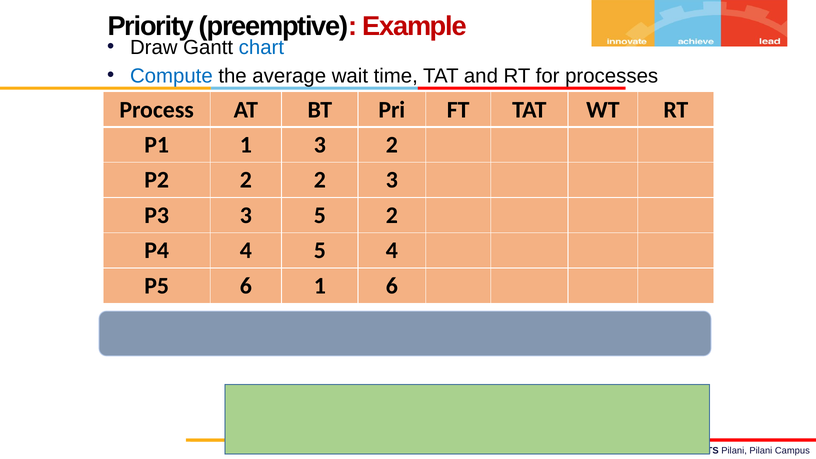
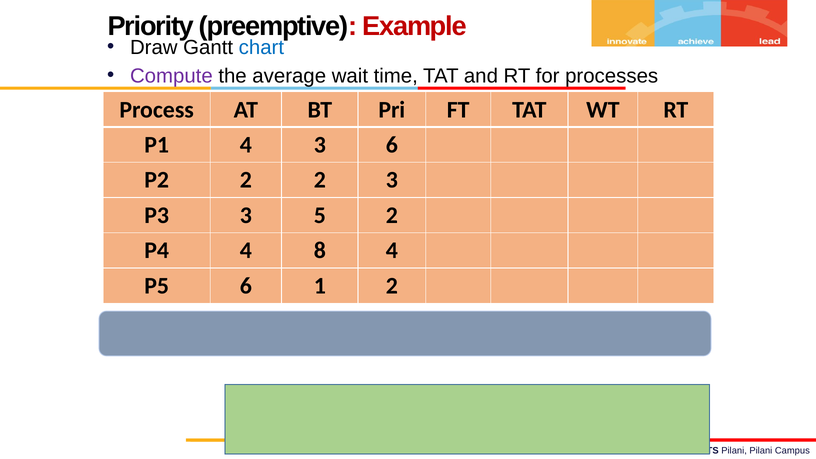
Compute colour: blue -> purple (171, 76)
P1 1: 1 -> 4 (246, 145)
3 2: 2 -> 6 (392, 145)
4 5: 5 -> 8 (320, 251)
1 6: 6 -> 2 (392, 286)
